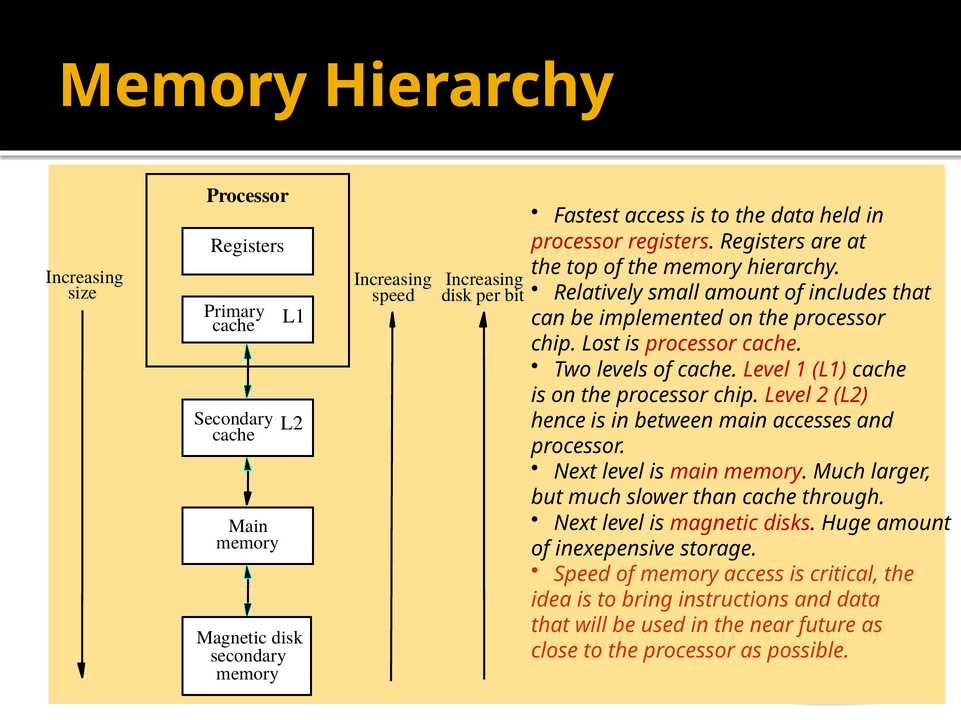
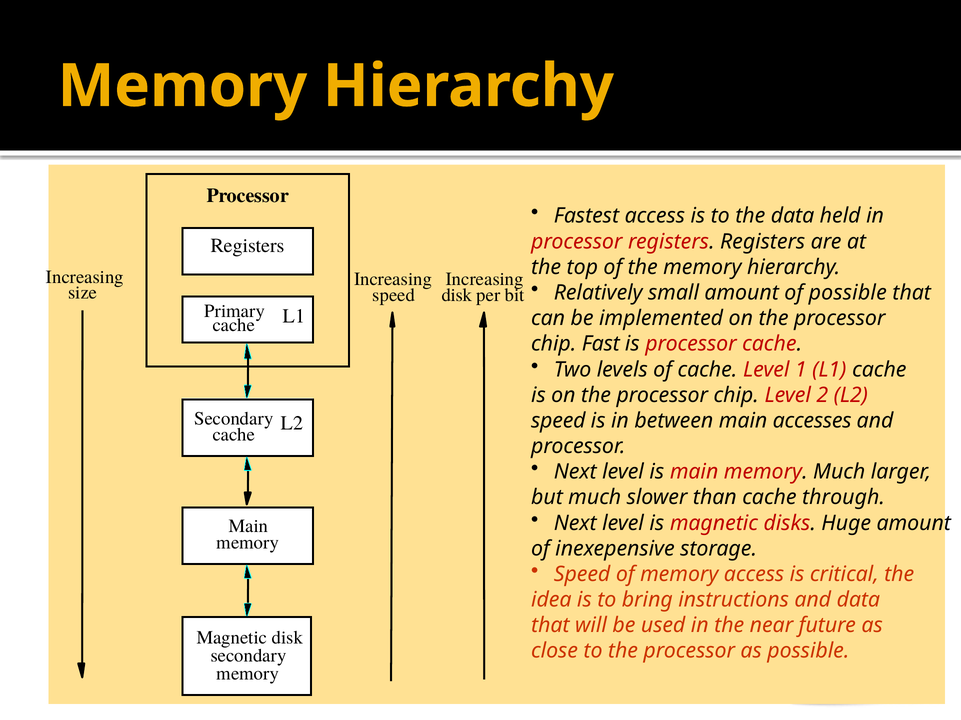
of includes: includes -> possible (848, 293)
Lost: Lost -> Fast (601, 344)
hence: hence -> speed (558, 421)
